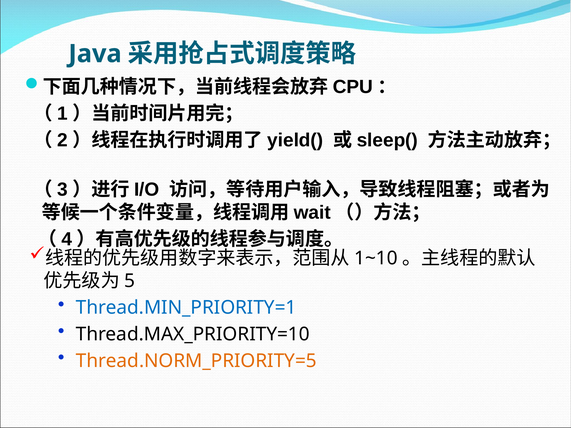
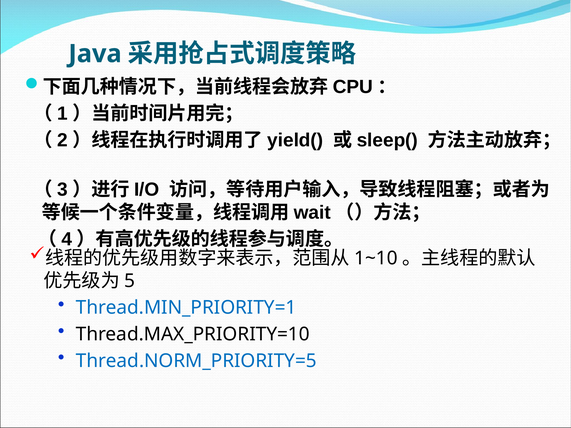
Thread.NORM_PRIORITY=5 colour: orange -> blue (196, 361)
